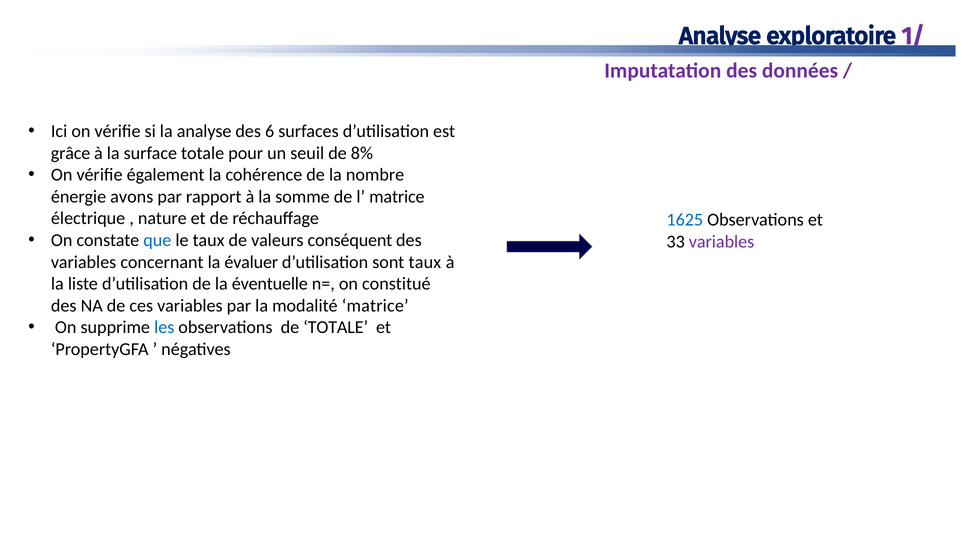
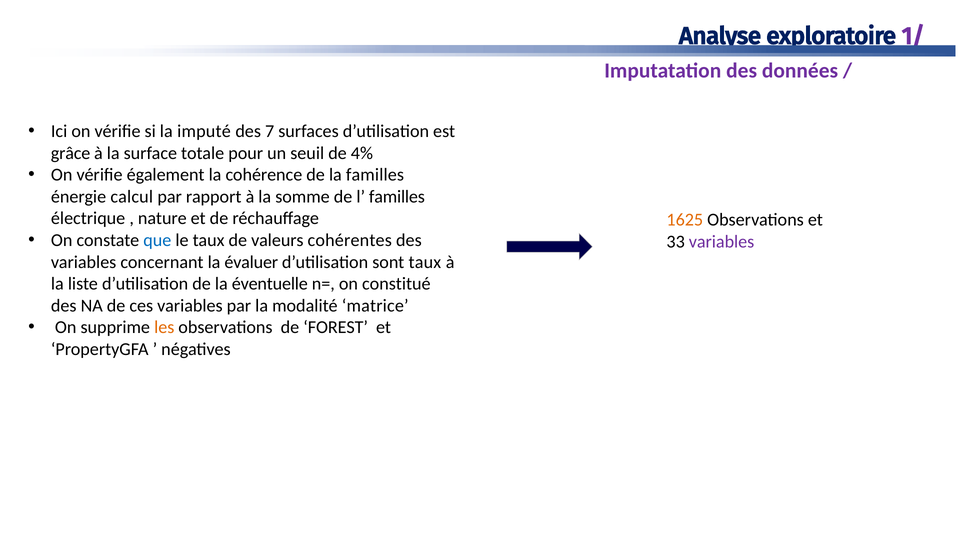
la analyse: analyse -> imputé (204, 131)
6: 6 -> 7 (270, 131)
8%: 8% -> 4% (362, 153)
la nombre: nombre -> familles (375, 175)
avons: avons -> calcul (132, 197)
l matrice: matrice -> familles (397, 197)
1625 colour: blue -> orange (685, 220)
conséquent: conséquent -> cohérentes (350, 240)
les colour: blue -> orange (164, 327)
de TOTALE: TOTALE -> FOREST (336, 327)
